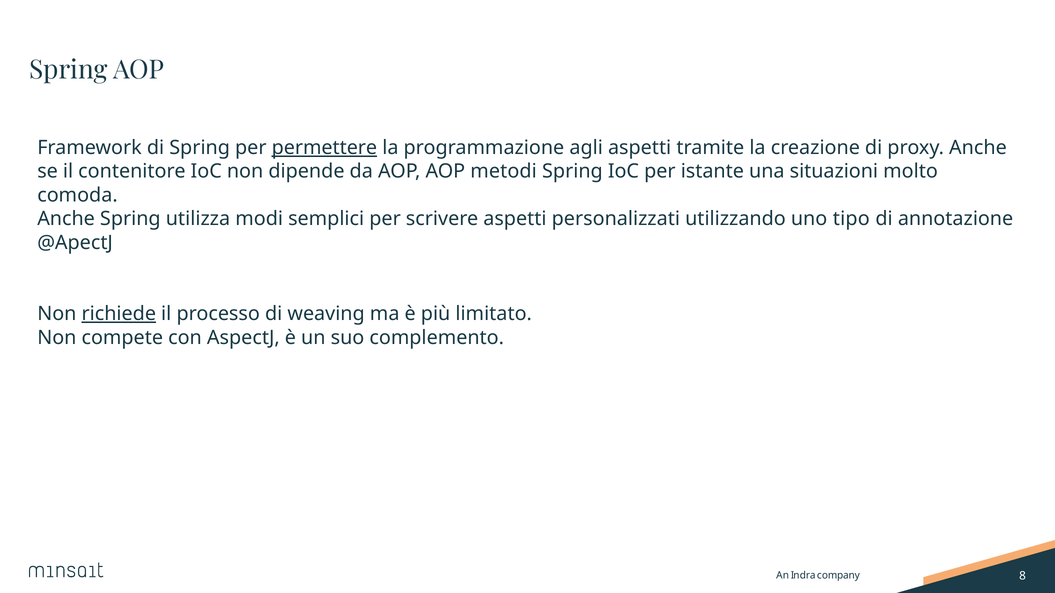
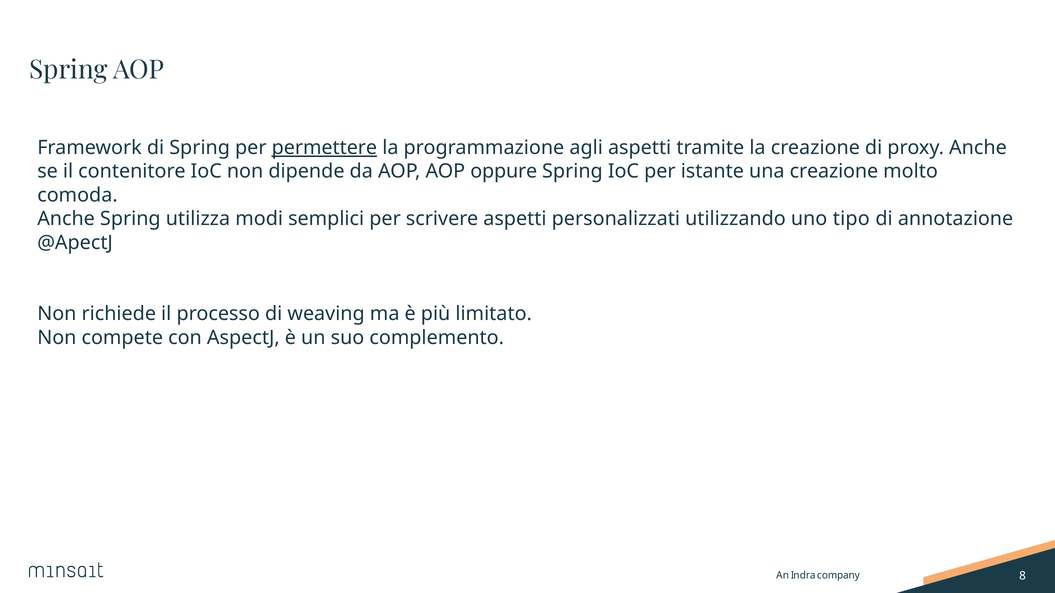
metodi: metodi -> oppure (504, 172)
una situazioni: situazioni -> creazione (834, 172)
richiede underline: present -> none (119, 314)
